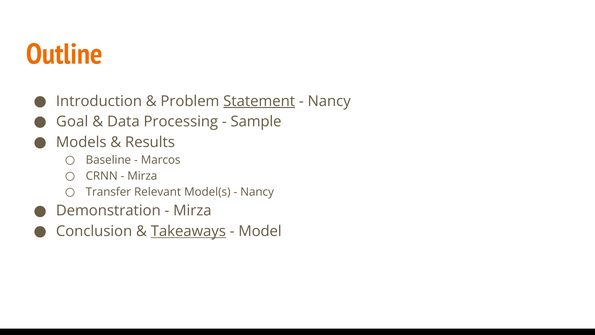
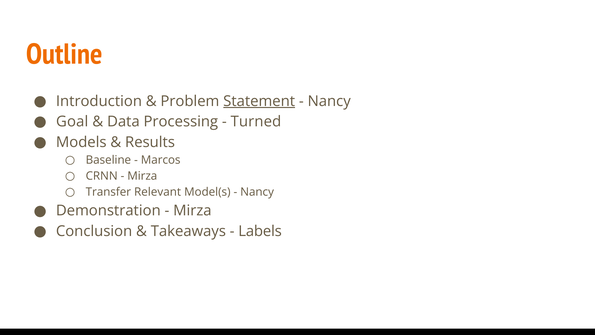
Sample: Sample -> Turned (256, 122)
Takeaways underline: present -> none (188, 231)
Model: Model -> Labels (260, 231)
